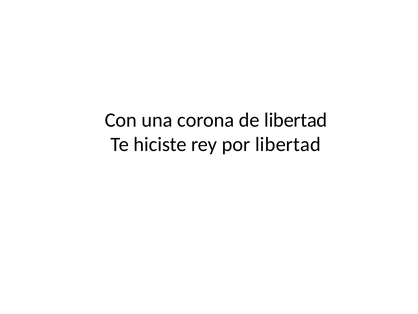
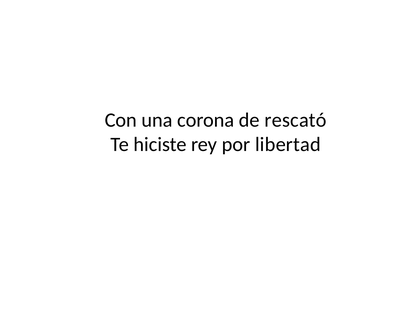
de libertad: libertad -> rescató (296, 120)
